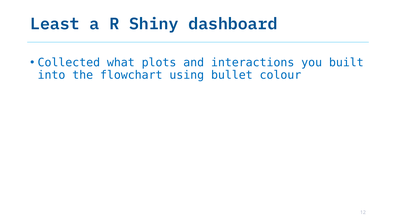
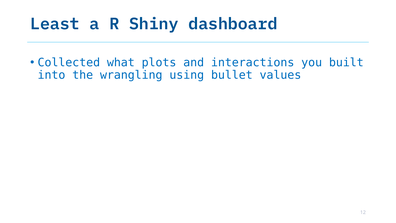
flowchart: flowchart -> wrangling (131, 75)
colour: colour -> values (280, 75)
